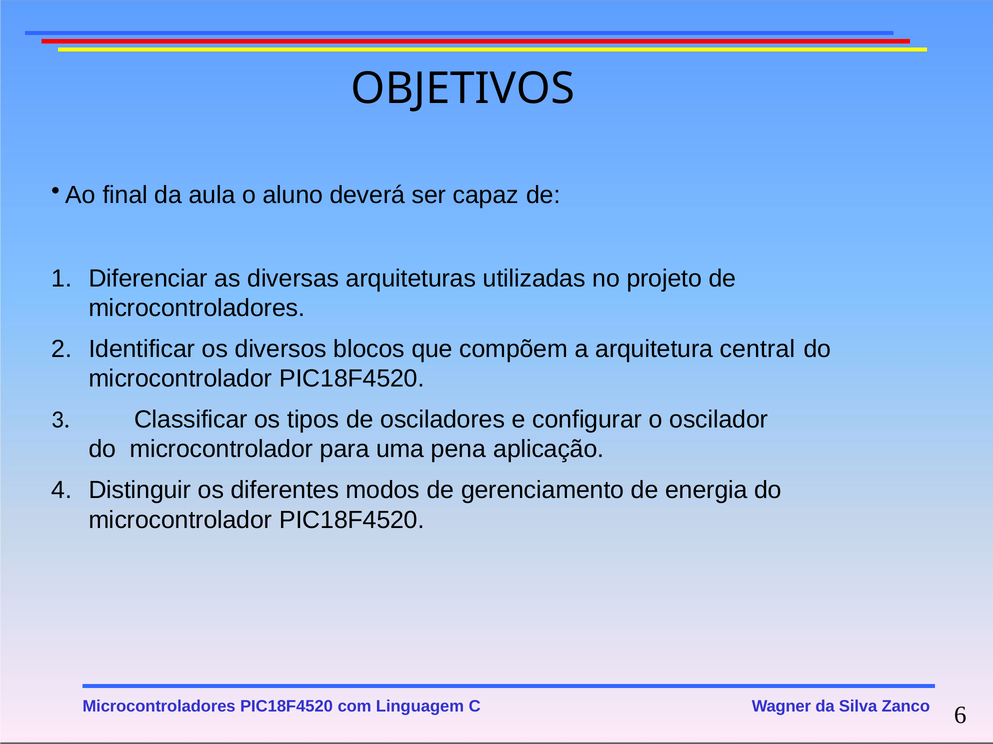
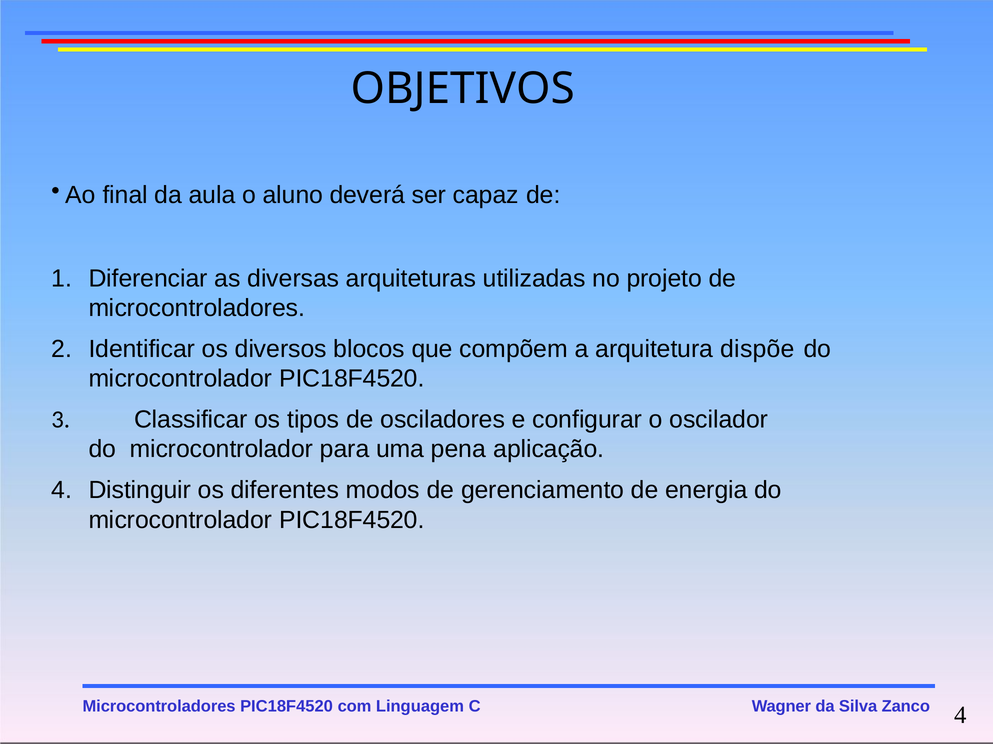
central: central -> dispõe (758, 349)
Zanco 6: 6 -> 4 (960, 716)
